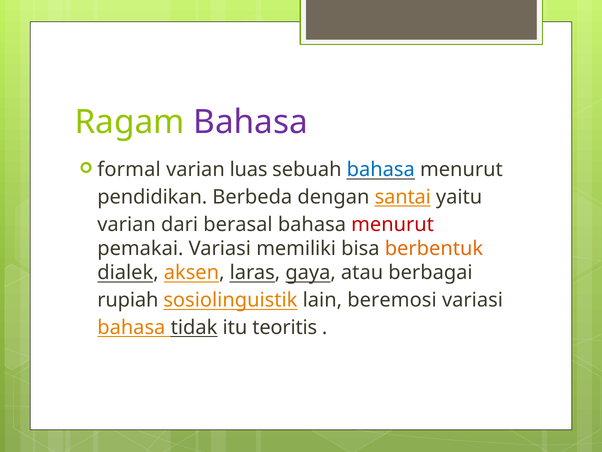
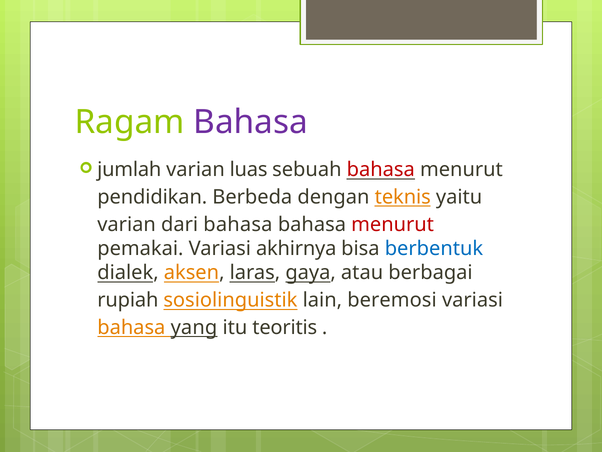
formal: formal -> jumlah (129, 169)
bahasa colour: blue -> red (381, 169)
santai: santai -> teknis (403, 197)
dari berasal: berasal -> bahasa (238, 224)
memiliki: memiliki -> akhirnya (296, 248)
berbentuk colour: orange -> blue (434, 248)
tidak: tidak -> yang (194, 327)
